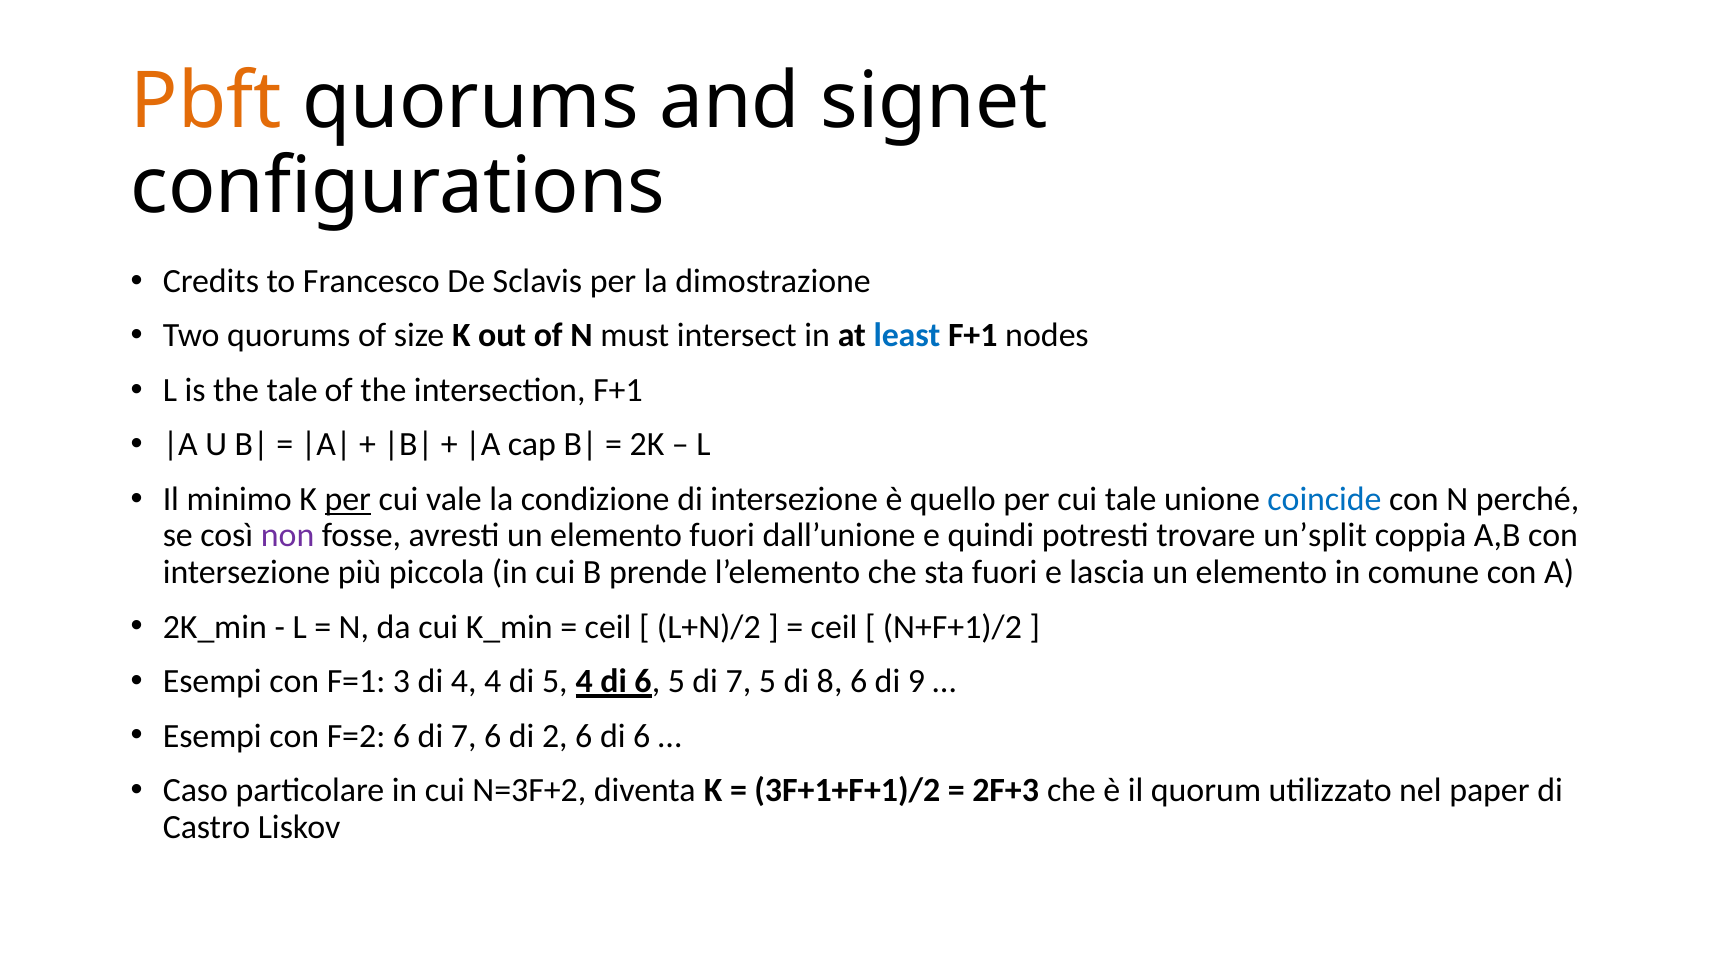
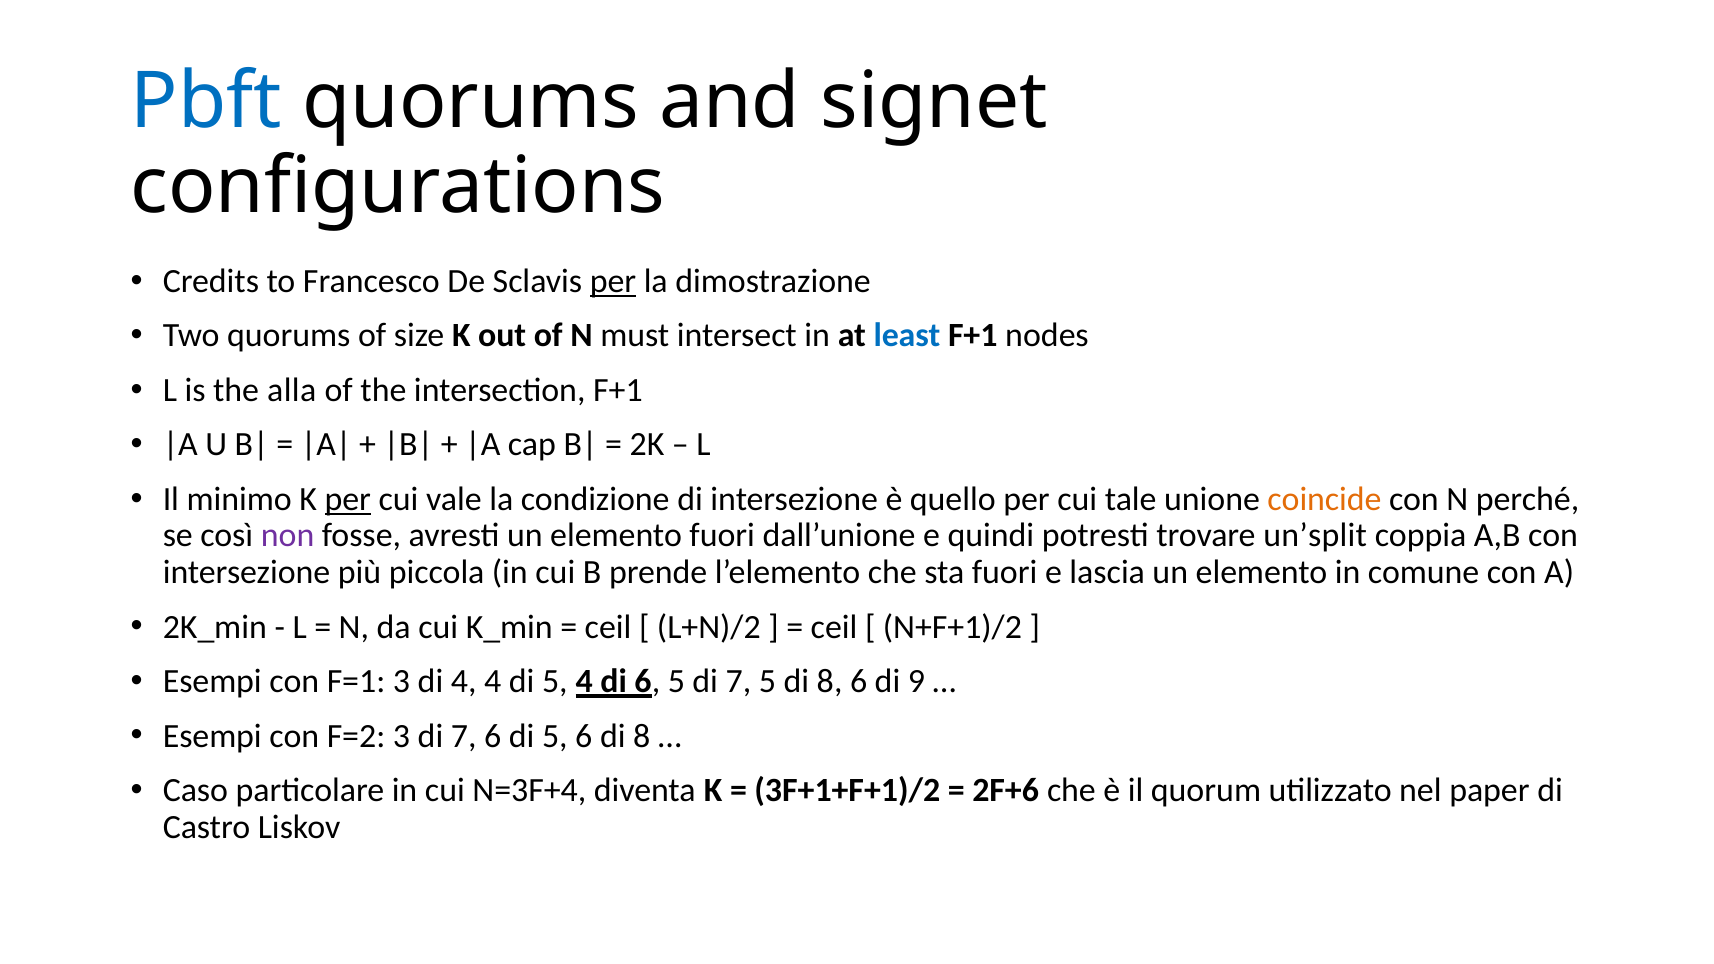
Pbft colour: orange -> blue (206, 102)
per underline: none -> present (613, 281)
the tale: tale -> alla (292, 390)
coincide colour: blue -> orange (1325, 499)
F=2 6: 6 -> 3 (401, 736)
6 di 2: 2 -> 5 (555, 736)
6 di 6: 6 -> 8 (642, 736)
N=3F+2: N=3F+2 -> N=3F+4 (529, 791)
2F+3: 2F+3 -> 2F+6 (1006, 791)
